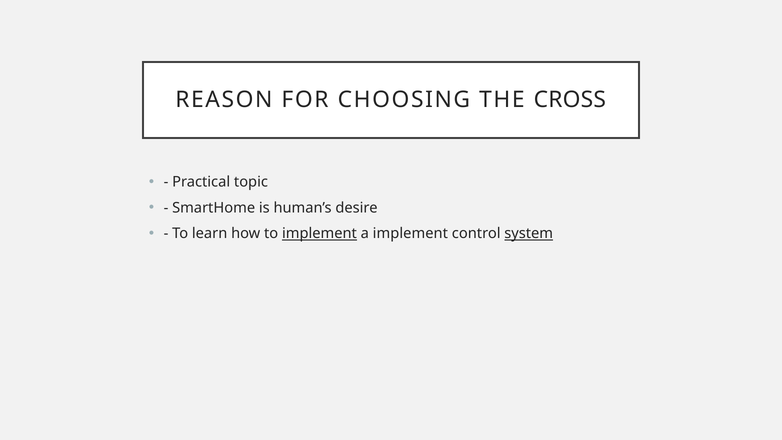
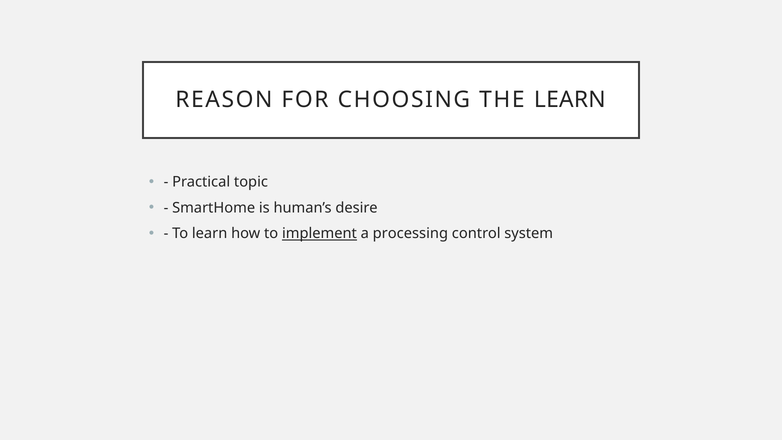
THE CROSS: CROSS -> LEARN (570, 100)
a implement: implement -> processing (410, 233)
system underline: present -> none (529, 233)
